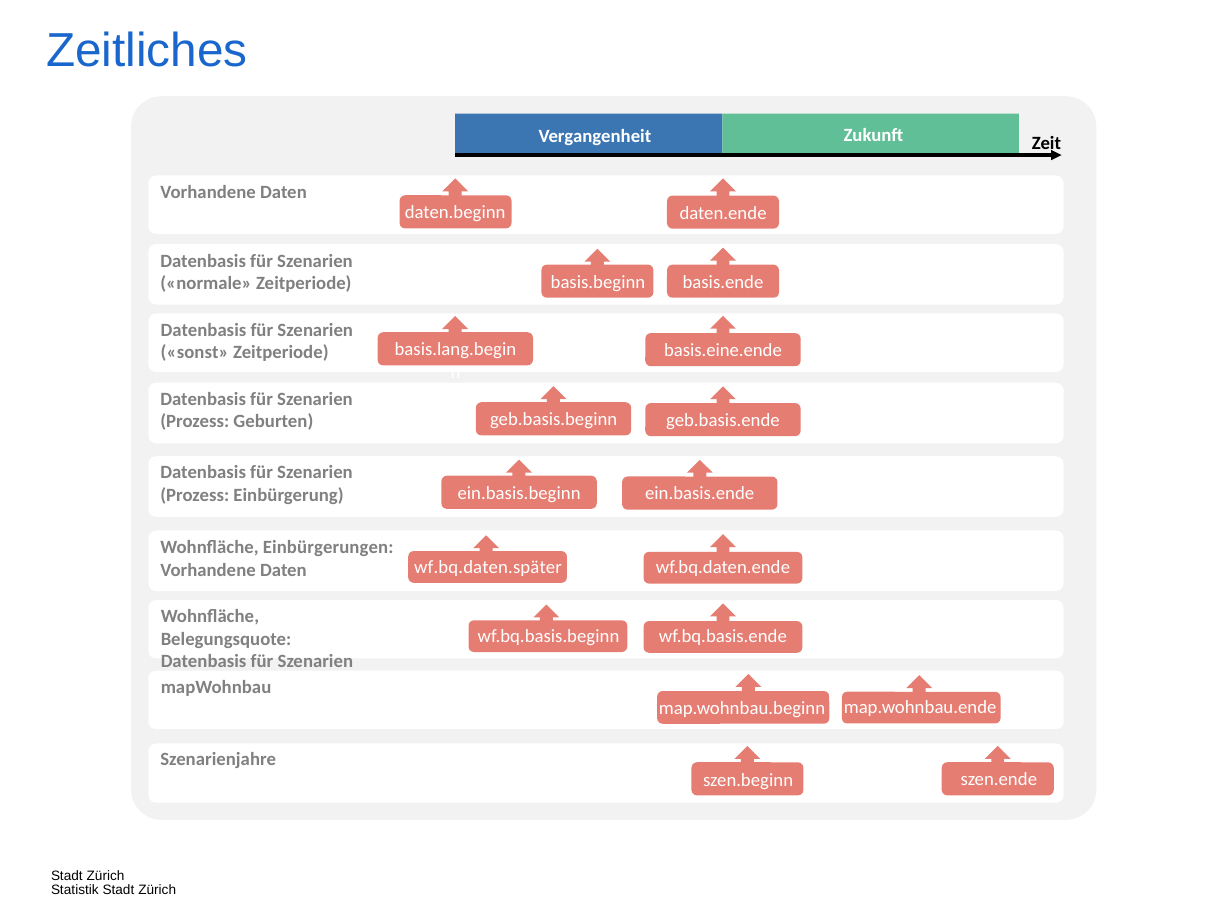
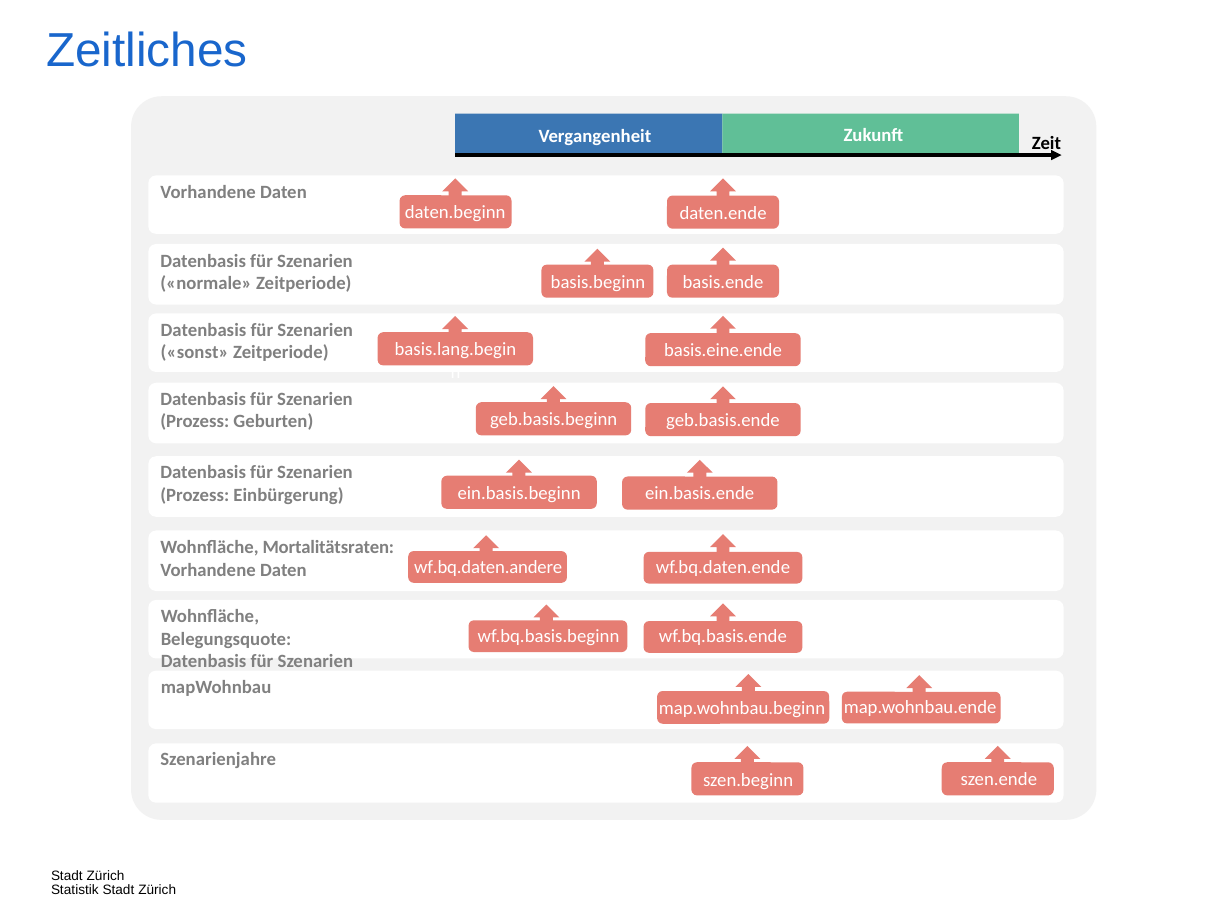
Einbürgerungen: Einbürgerungen -> Mortalitätsraten (328, 548)
wf.bq.daten.später: wf.bq.daten.später -> wf.bq.daten.andere (488, 568)
